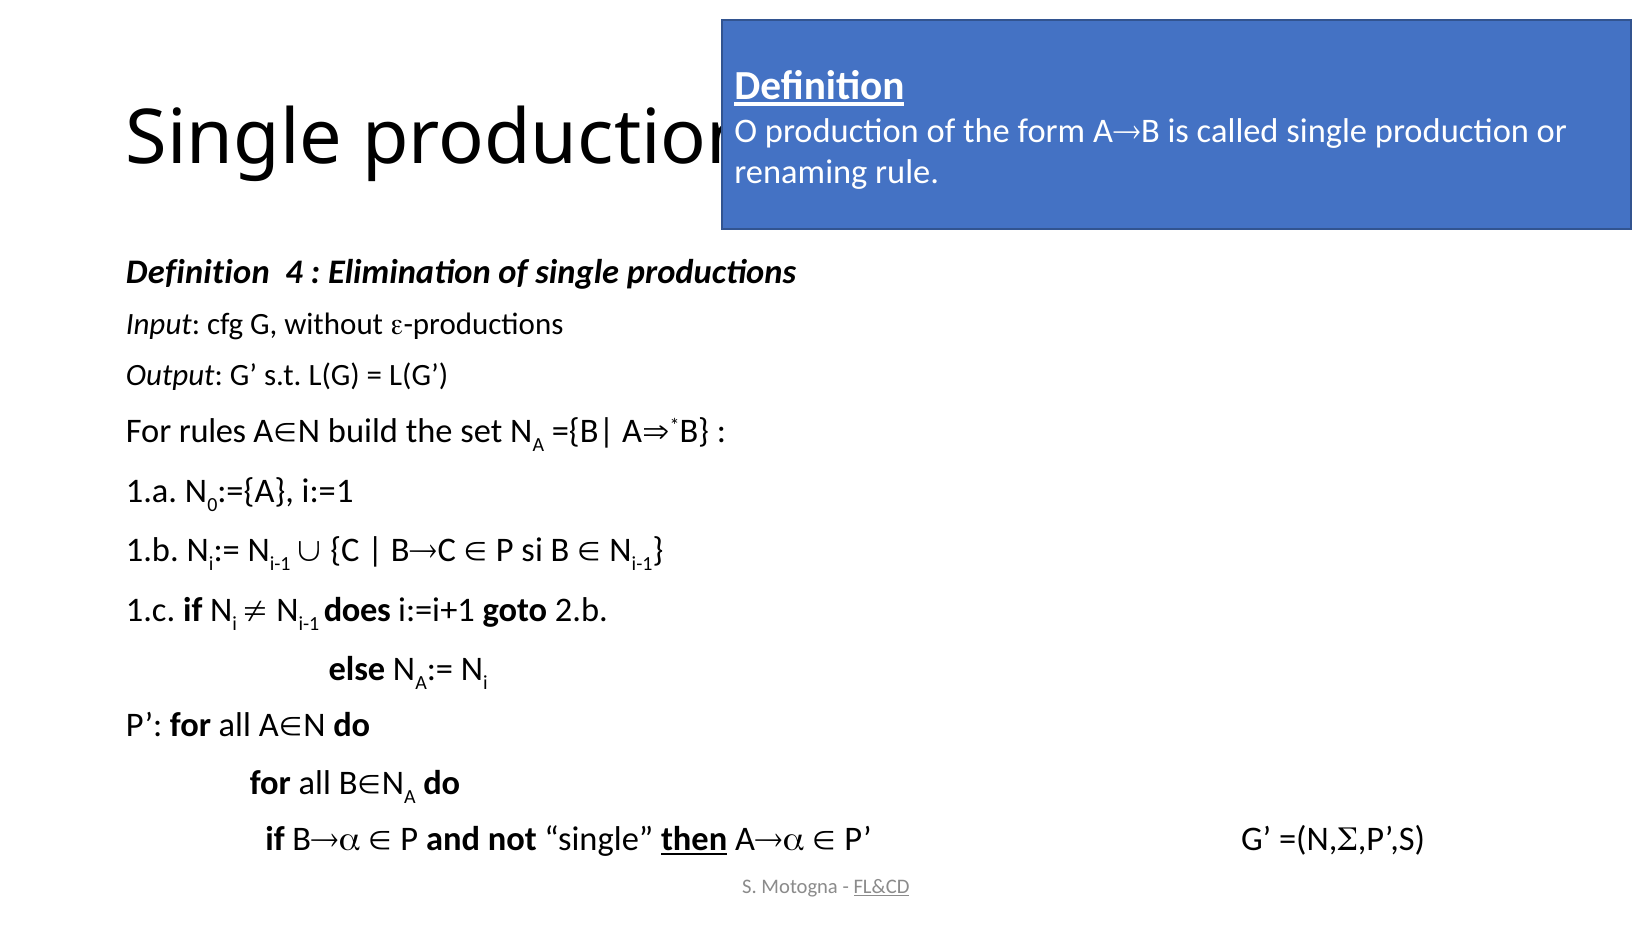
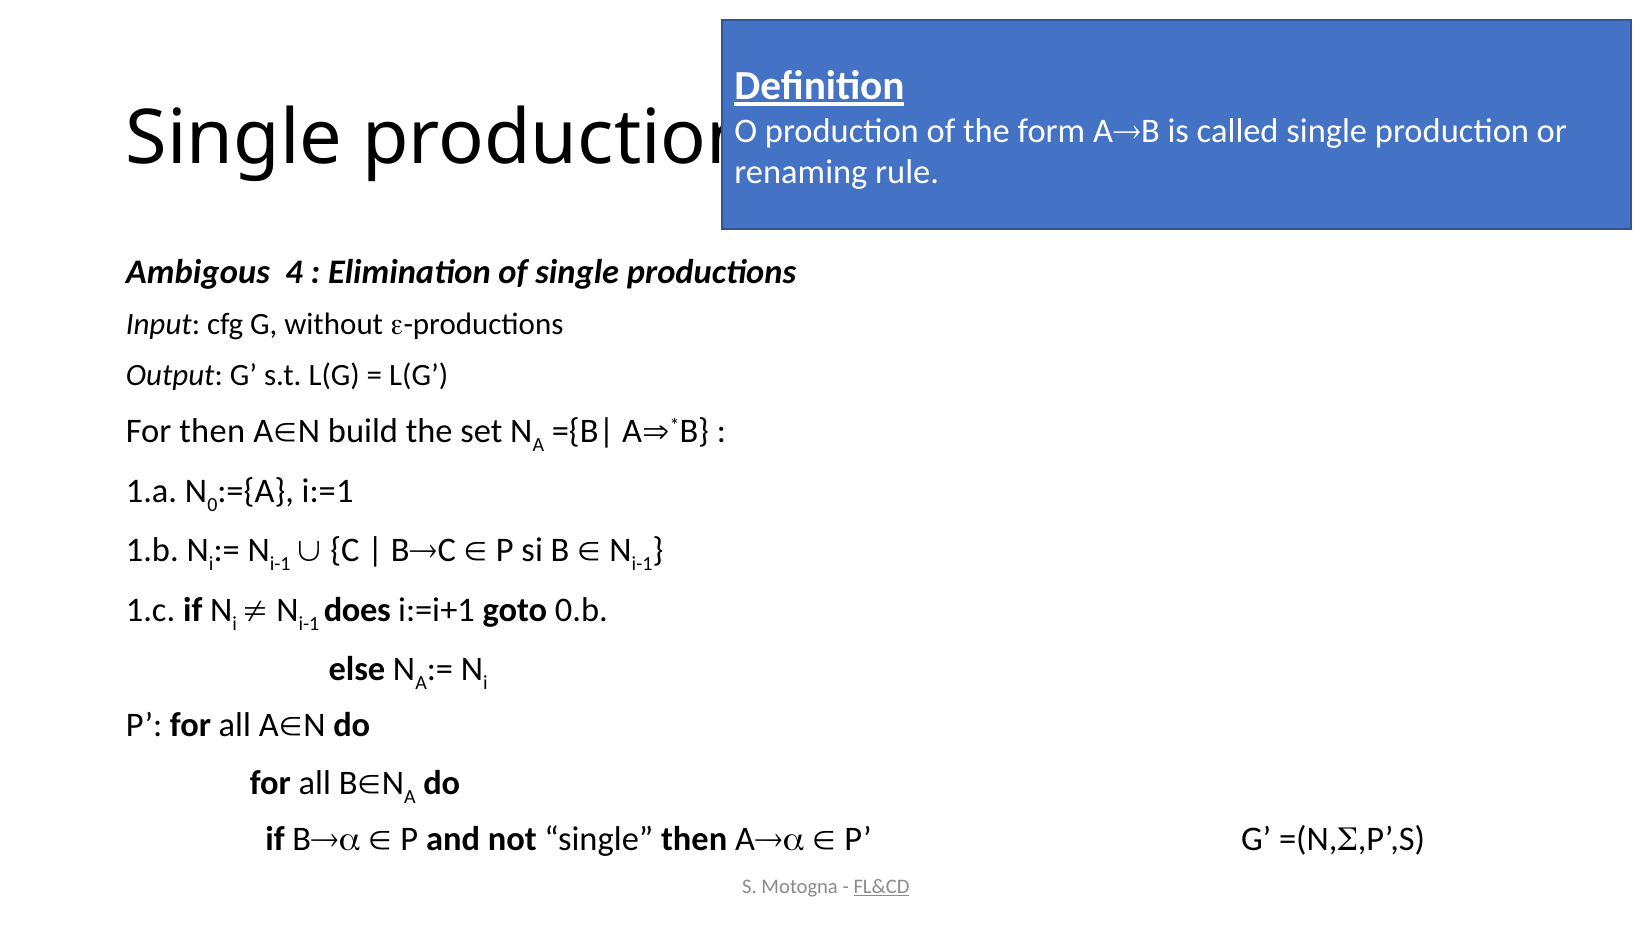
Definition: Definition -> Ambigous (198, 272)
For rules: rules -> then (212, 432)
2.b: 2.b -> 0.b (581, 610)
then underline: present -> none (694, 839)
